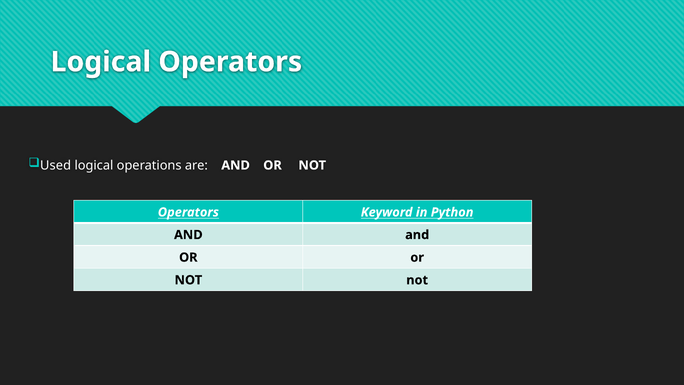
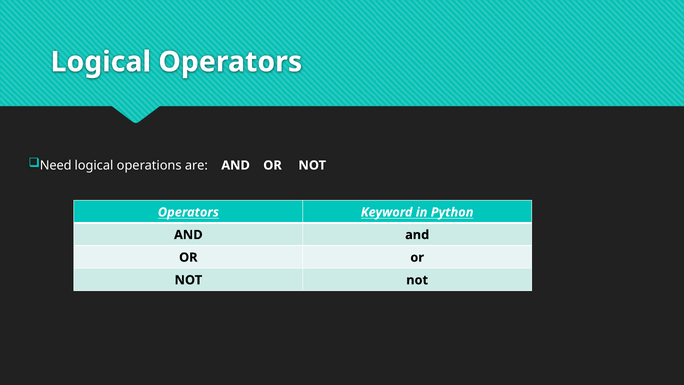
Used: Used -> Need (56, 165)
